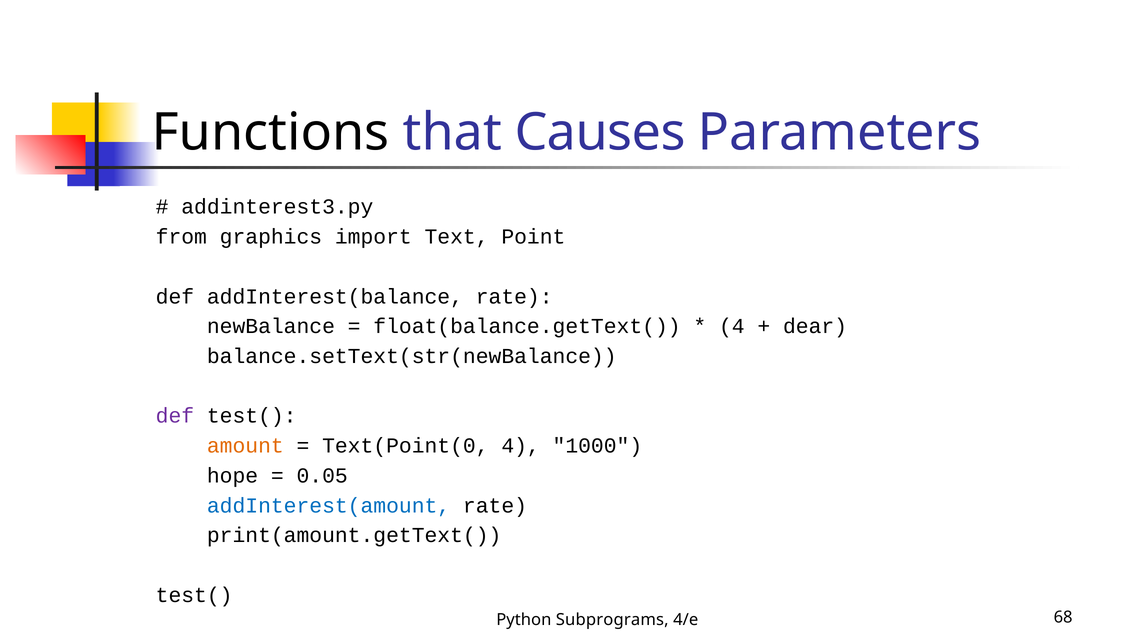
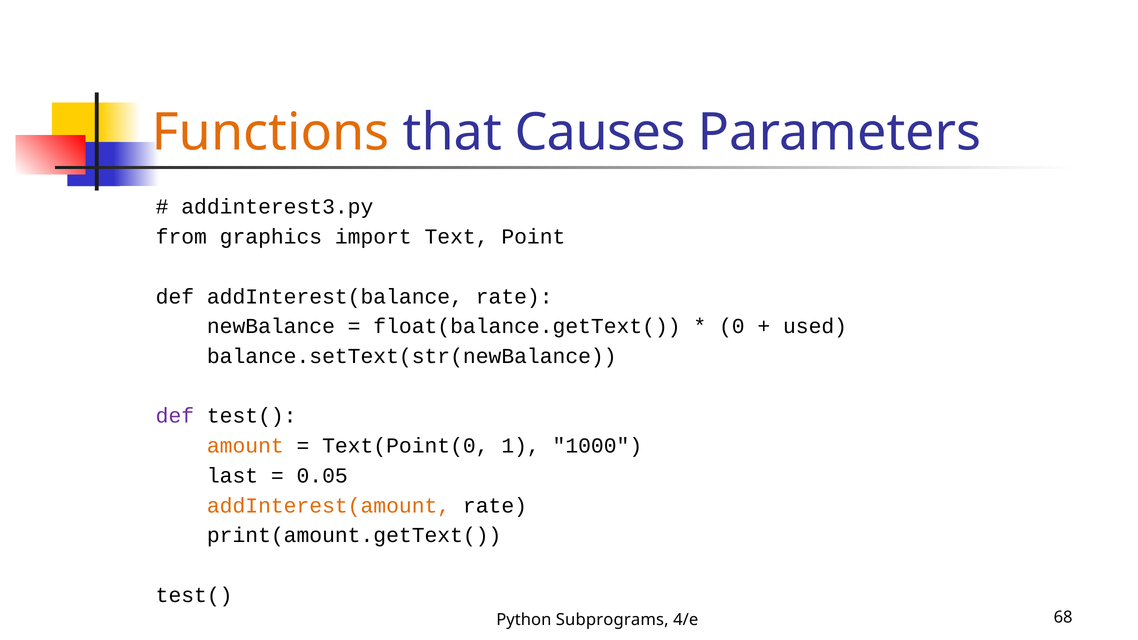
Functions colour: black -> orange (271, 132)
4: 4 -> 0 (732, 326)
dear: dear -> used (815, 326)
Text(Point(0 4: 4 -> 1 (521, 446)
hope: hope -> last (233, 476)
addInterest(amount colour: blue -> orange (329, 506)
